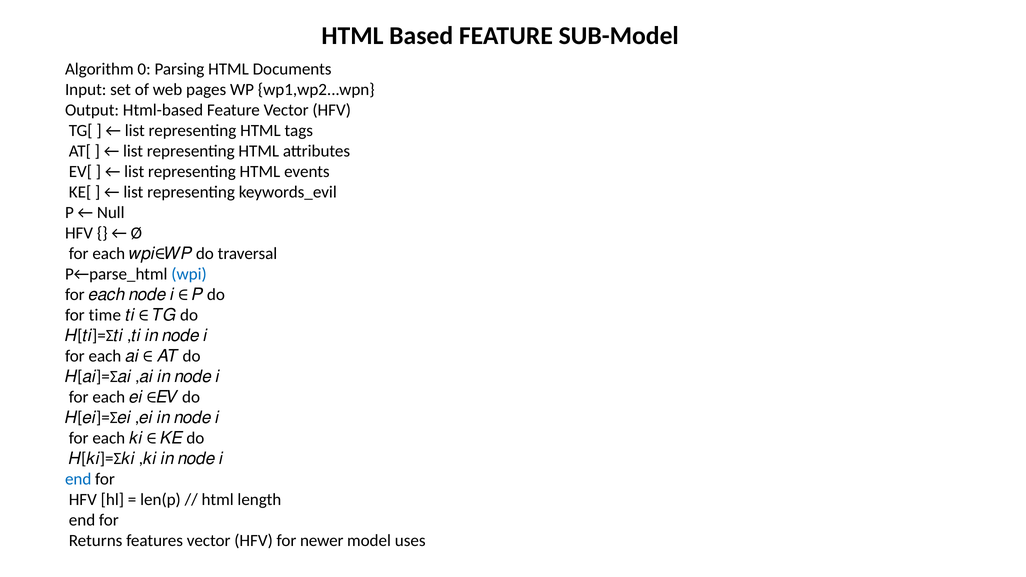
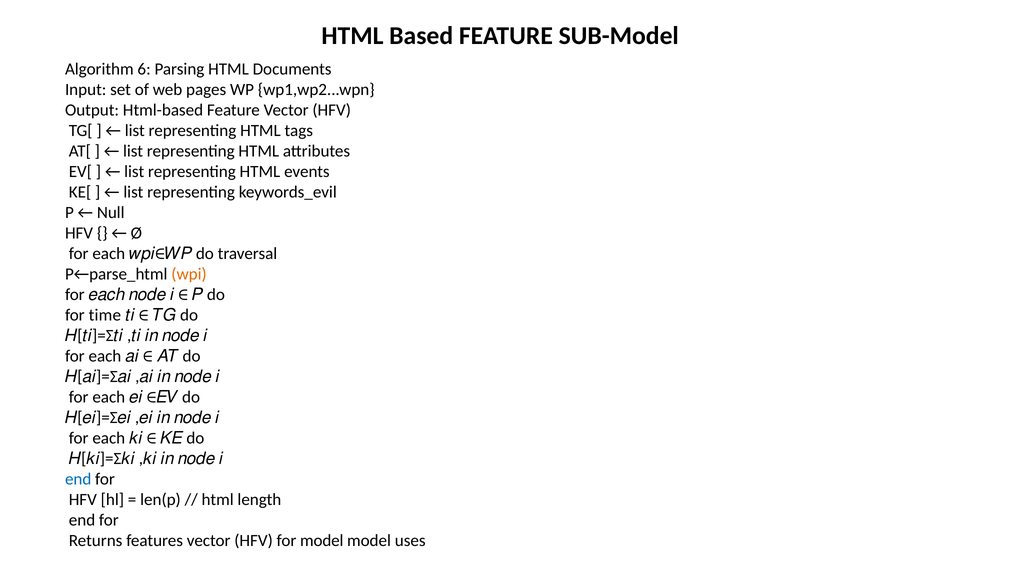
0: 0 -> 6 (144, 69)
wpi colour: blue -> orange (189, 274)
for newer: newer -> model (322, 541)
